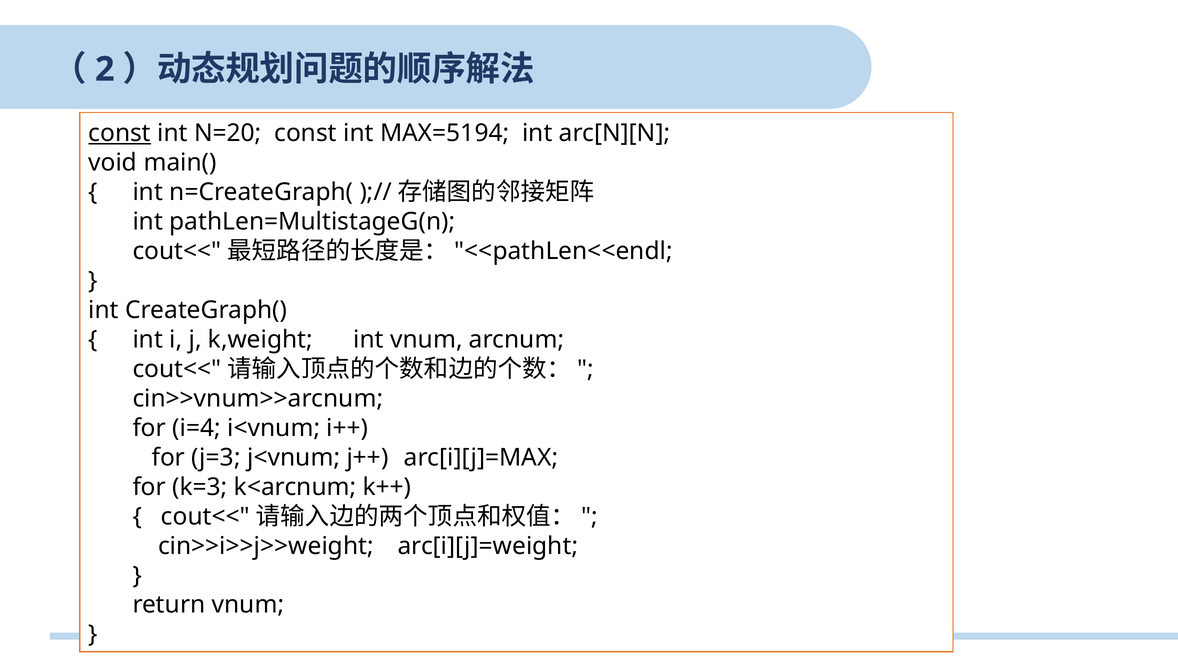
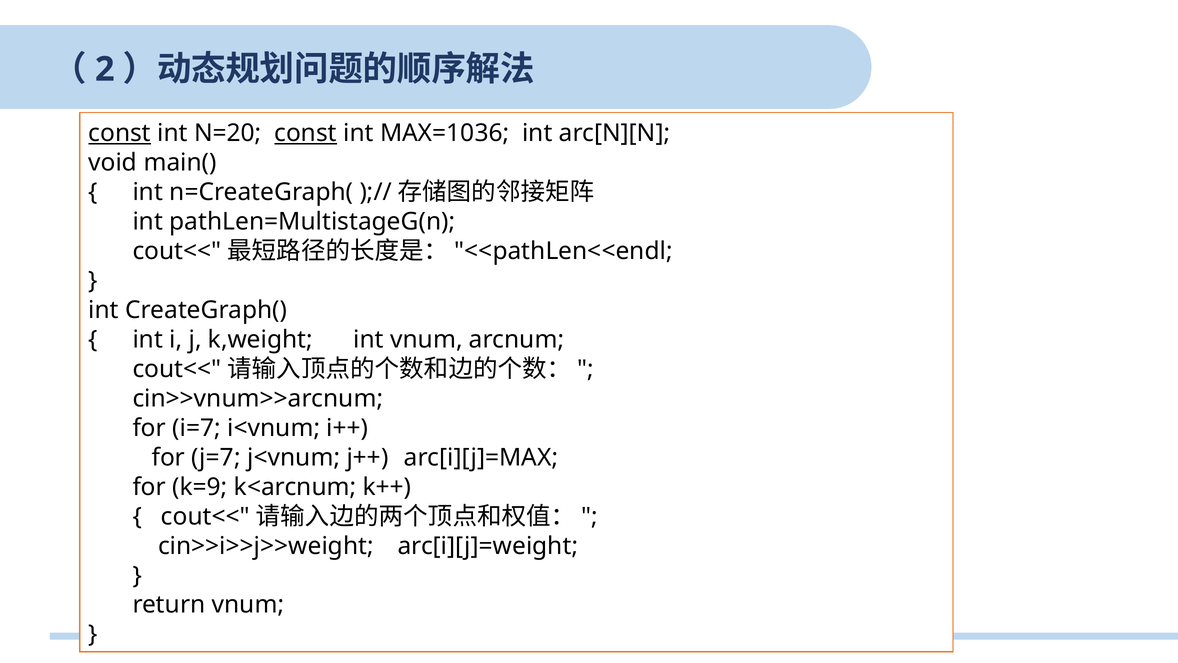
const underline: none -> present (306, 133)
MAX=5194: MAX=5194 -> MAX=1036 (445, 133)
i=4: i=4 -> i=7 (197, 428)
j=3: j=3 -> j=7 (216, 457)
k=3: k=3 -> k=9 (200, 487)
